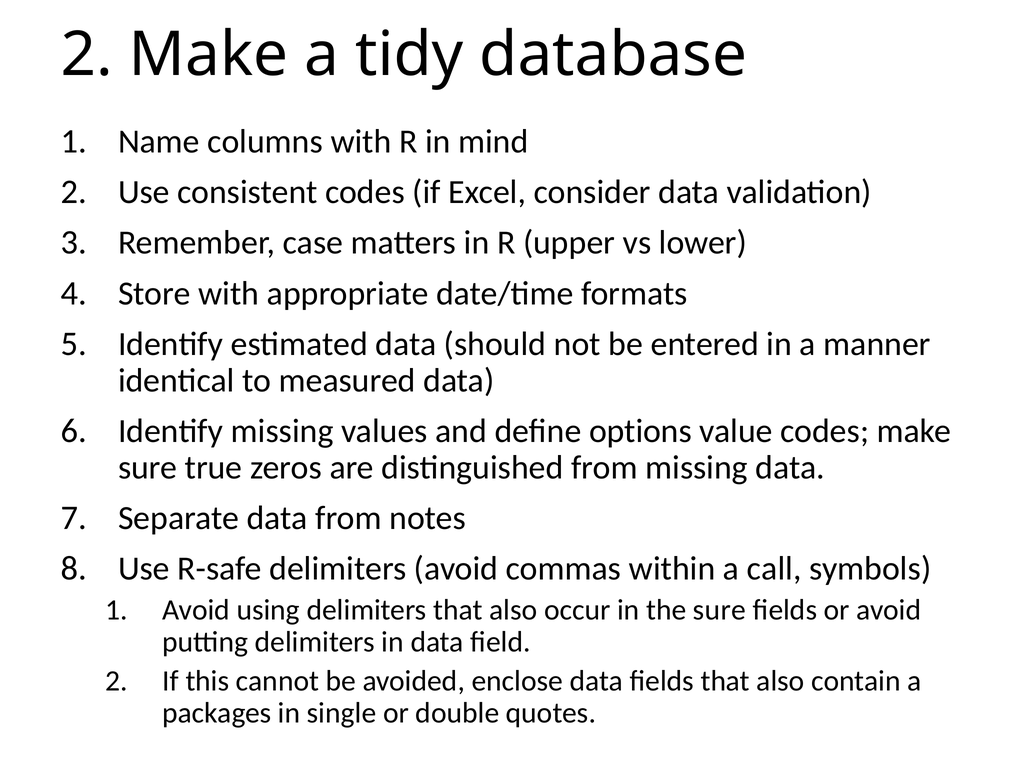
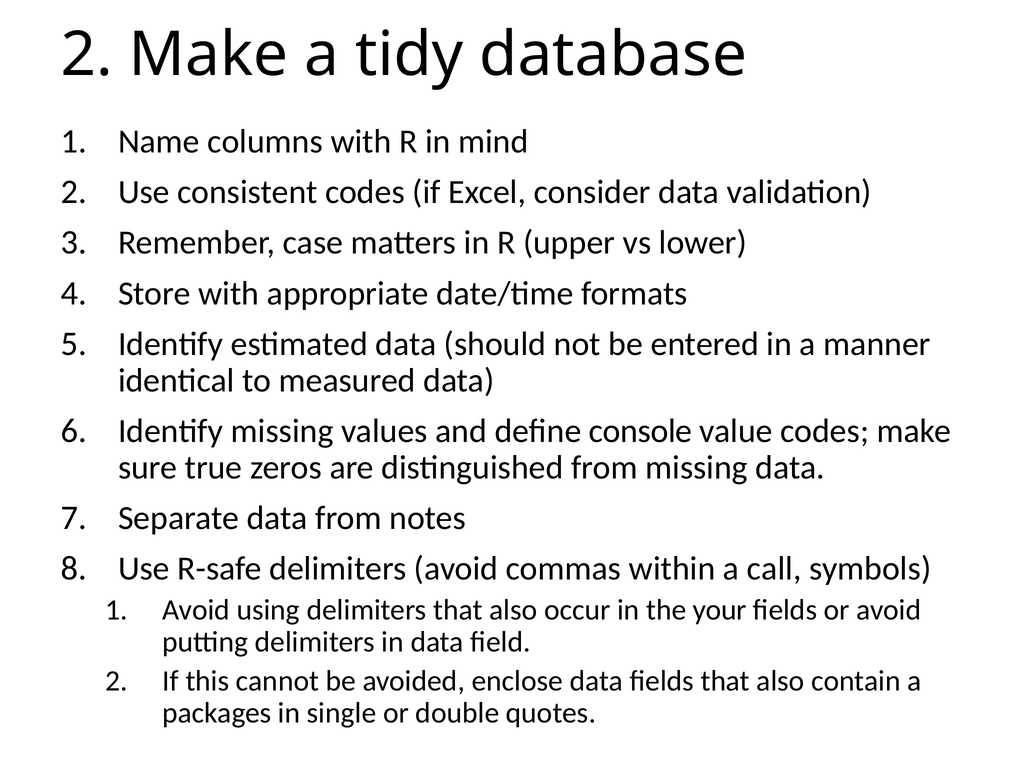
options: options -> console (641, 431)
the sure: sure -> your (720, 610)
